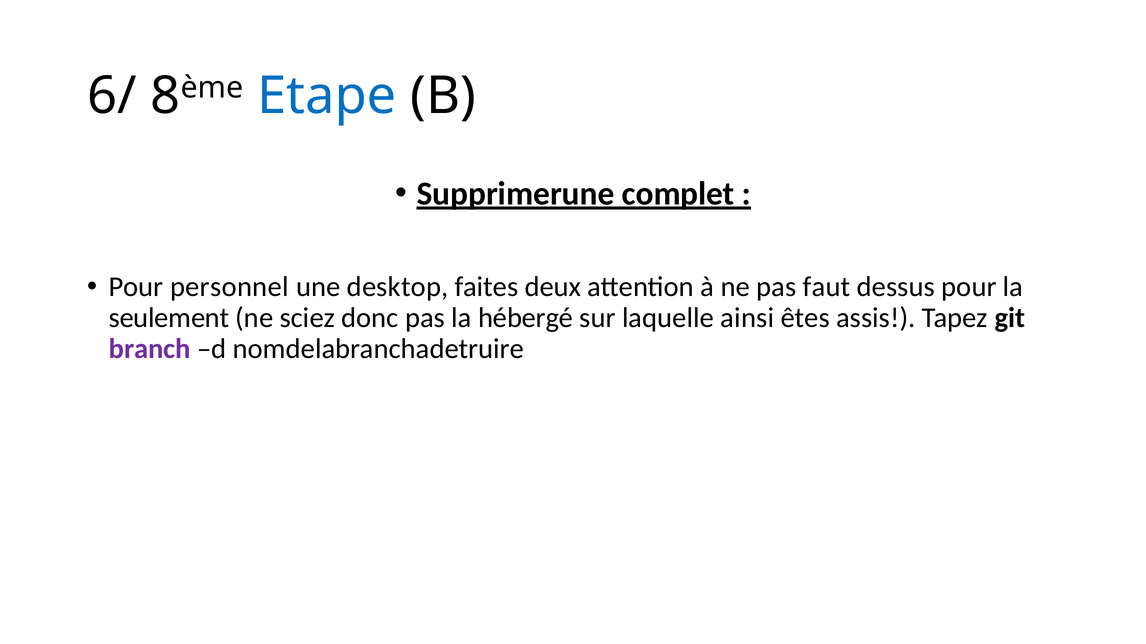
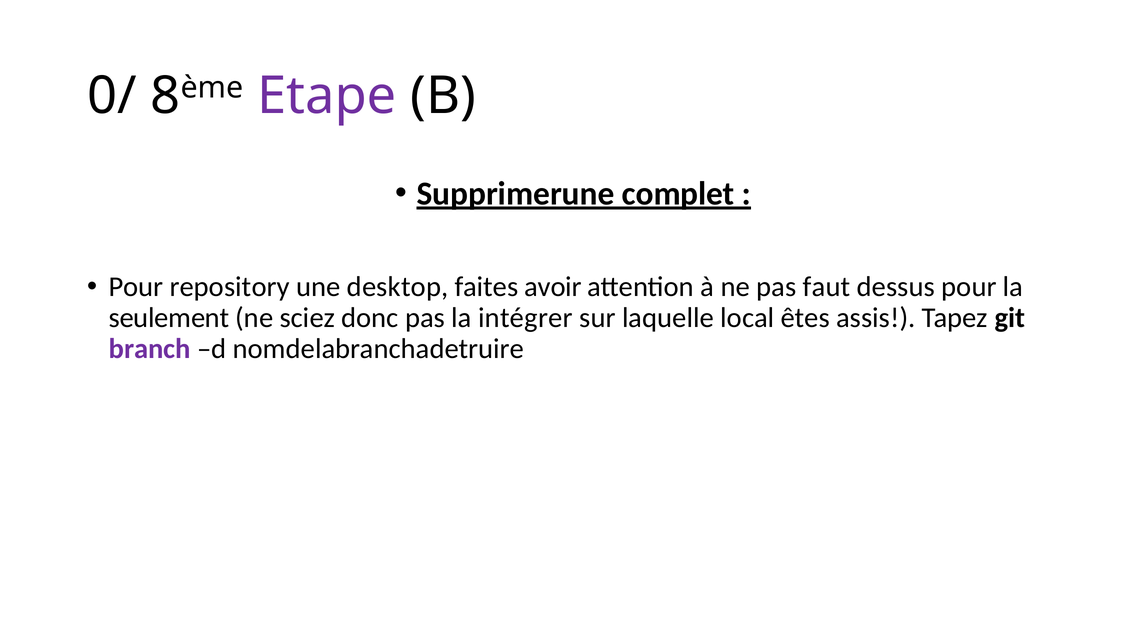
6/: 6/ -> 0/ (112, 96)
Etape colour: blue -> purple (327, 96)
personnel: personnel -> repository (230, 287)
deux: deux -> avoir (553, 287)
hébergé: hébergé -> intégrer (525, 318)
ainsi: ainsi -> local (747, 318)
